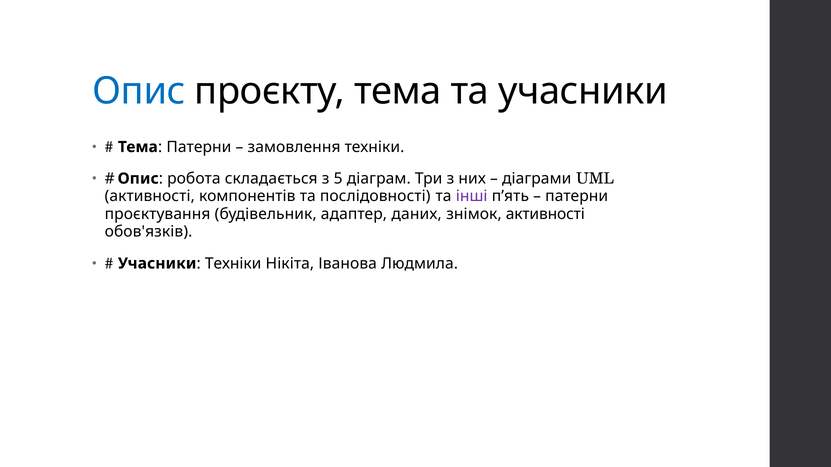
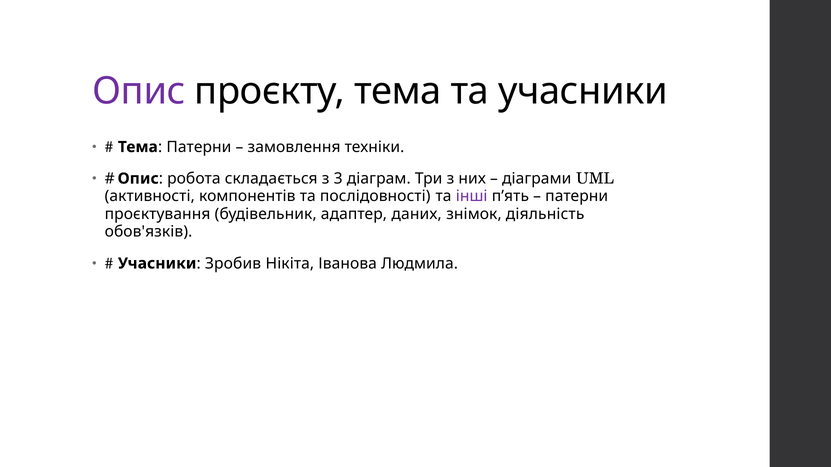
Опис colour: blue -> purple (139, 91)
5: 5 -> 3 (338, 179)
знімок активності: активності -> діяльність (545, 214)
Техніки: Техніки -> Зробив (233, 264)
